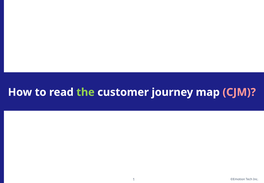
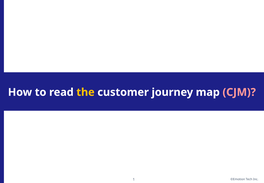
the colour: light green -> yellow (85, 92)
